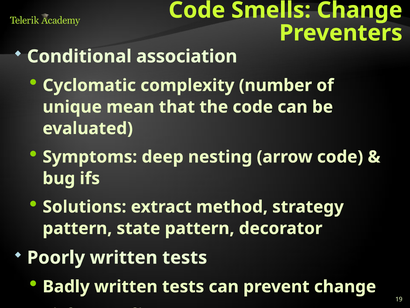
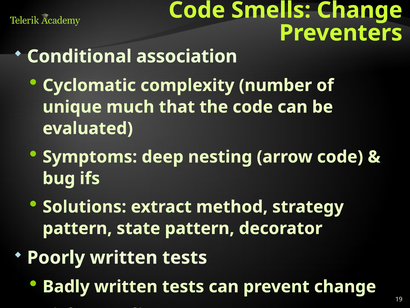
mean: mean -> much (130, 107)
